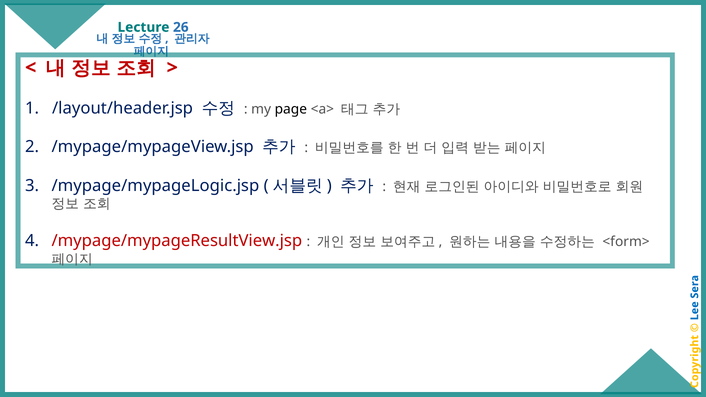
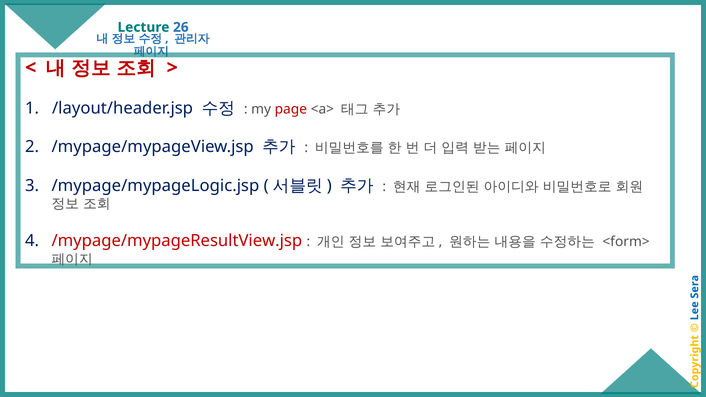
page colour: black -> red (291, 109)
